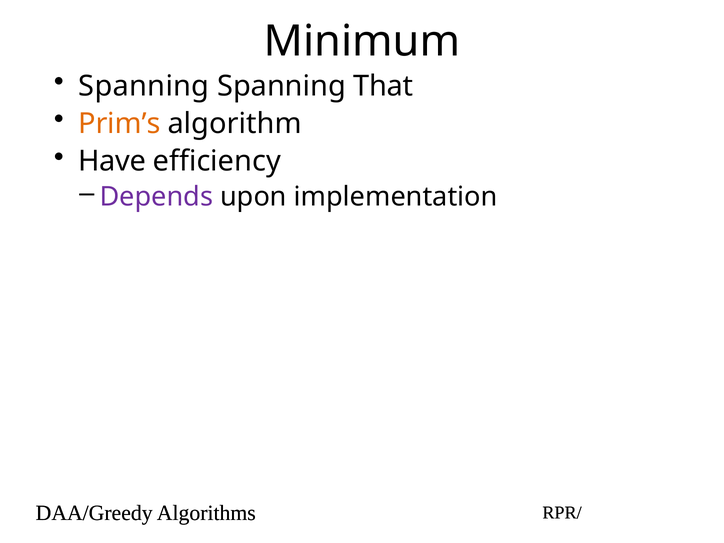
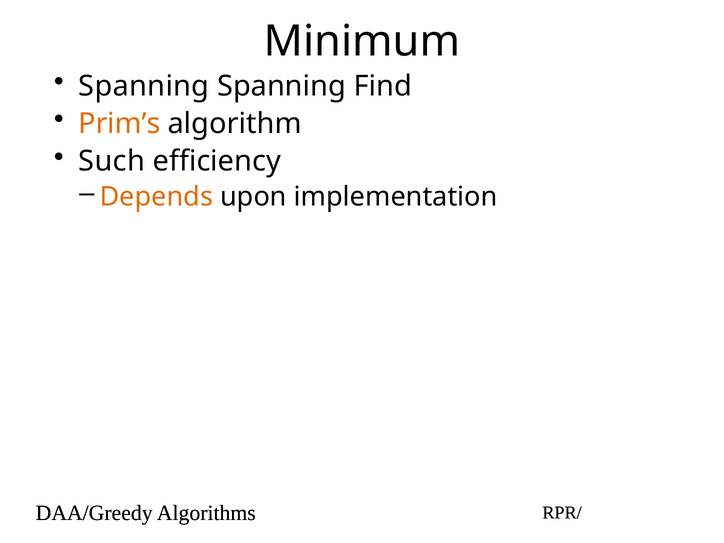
That: That -> Find (383, 86)
Have: Have -> Such (112, 161)
Depends colour: purple -> orange (156, 197)
